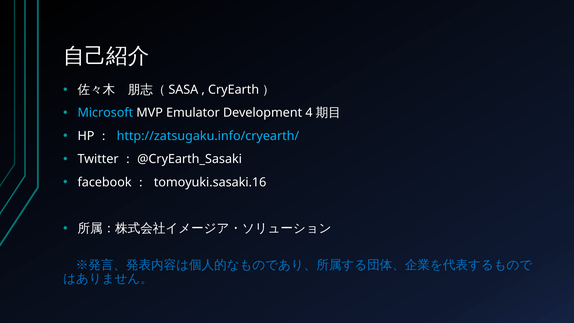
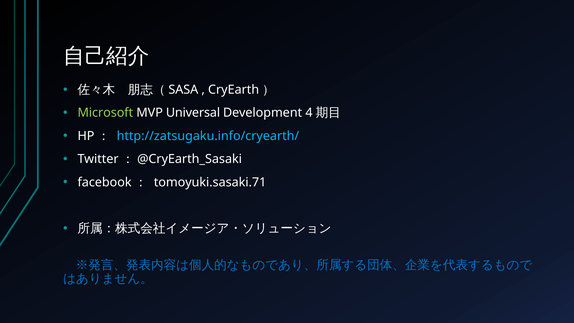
Microsoft colour: light blue -> light green (105, 113)
Emulator: Emulator -> Universal (193, 113)
tomoyuki.sasaki.16: tomoyuki.sasaki.16 -> tomoyuki.sasaki.71 (210, 182)
